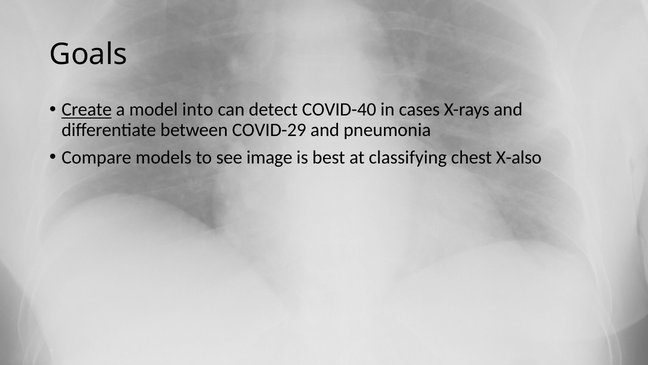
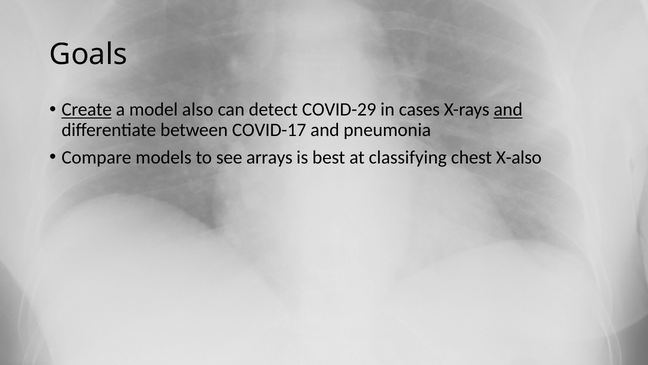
into: into -> also (198, 110)
COVID-40: COVID-40 -> COVID-29 (339, 110)
and underline: none -> present (508, 110)
COVID-29: COVID-29 -> COVID-17 (269, 130)
image: image -> arrays (269, 157)
